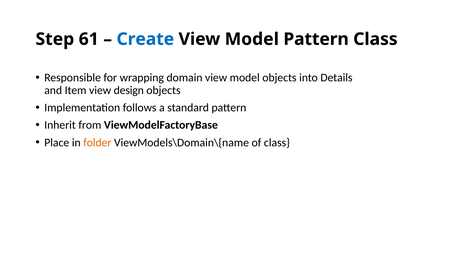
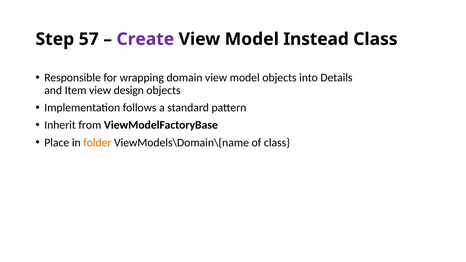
61: 61 -> 57 (89, 39)
Create colour: blue -> purple (145, 39)
Model Pattern: Pattern -> Instead (316, 39)
